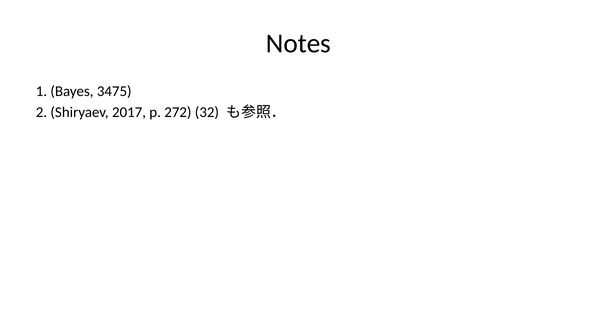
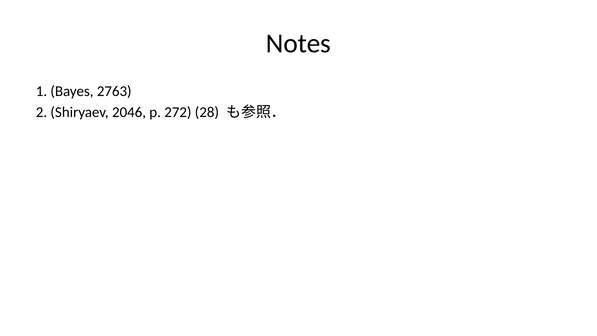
3475: 3475 -> 2763 (114, 91)
2017: 2017 -> 2046 (129, 112)
32: 32 -> 28 (207, 112)
